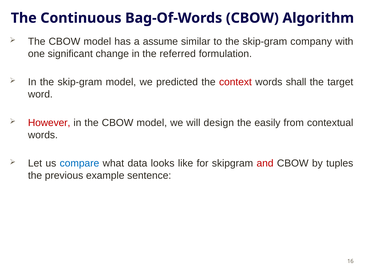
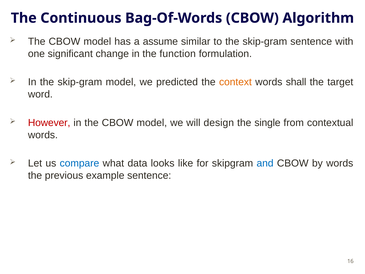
skip-gram company: company -> sentence (311, 41)
referred: referred -> function (178, 54)
context colour: red -> orange (235, 82)
easily: easily -> single (267, 123)
and colour: red -> blue (265, 163)
by tuples: tuples -> words (340, 163)
